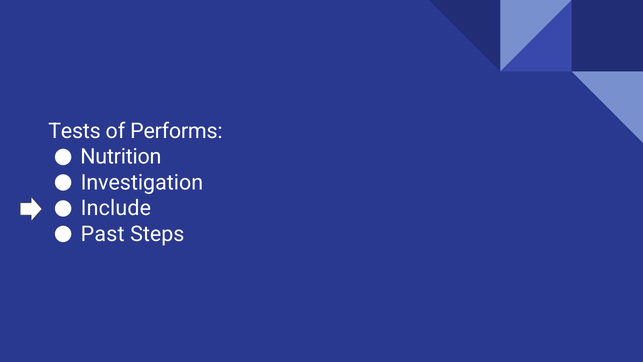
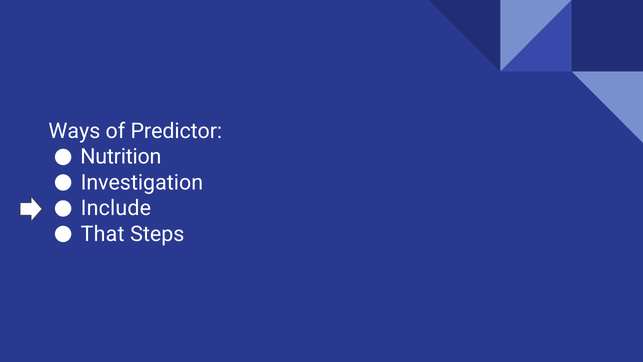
Tests: Tests -> Ways (74, 131)
Performs: Performs -> Predictor (176, 131)
Past: Past -> That (103, 234)
